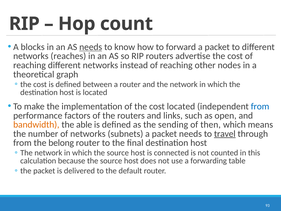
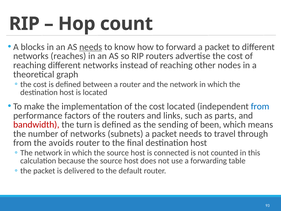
open: open -> parts (226, 115)
bandwidth colour: orange -> red (36, 124)
able: able -> turn (84, 124)
then: then -> been (211, 124)
travel underline: present -> none (225, 134)
belong: belong -> avoids (61, 143)
